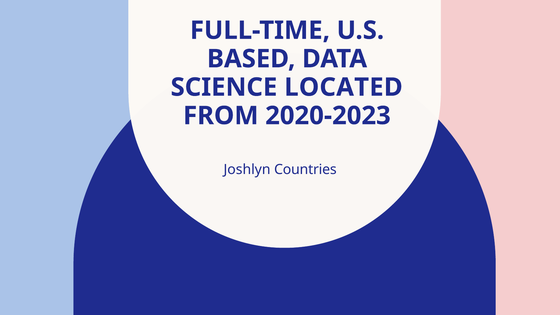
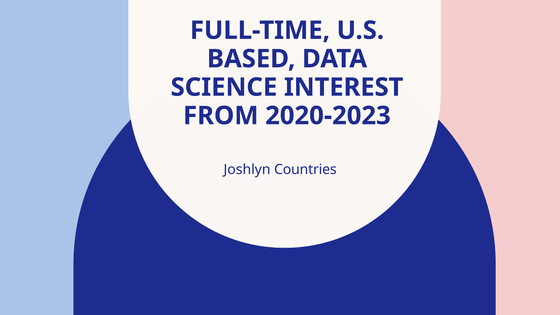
LOCATED: LOCATED -> INTEREST (344, 87)
